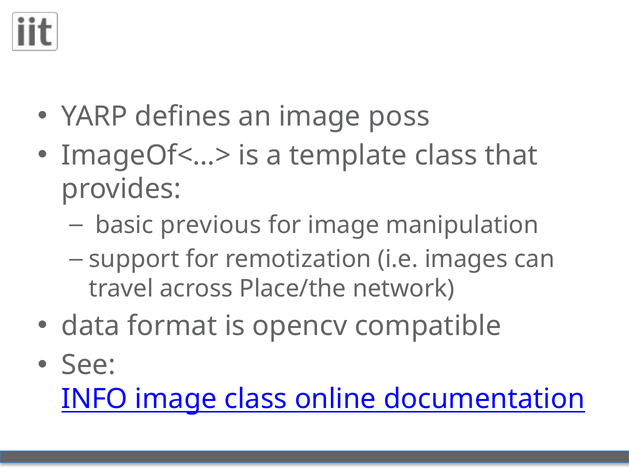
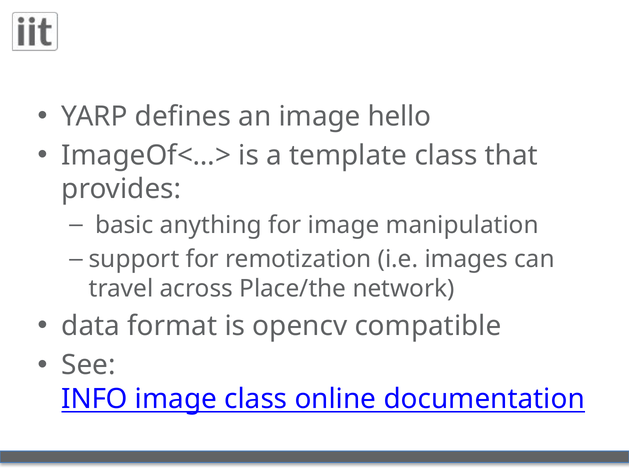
poss: poss -> hello (400, 116)
previous: previous -> anything (211, 225)
